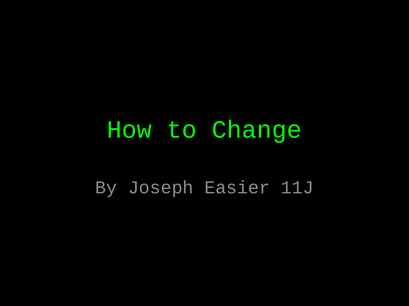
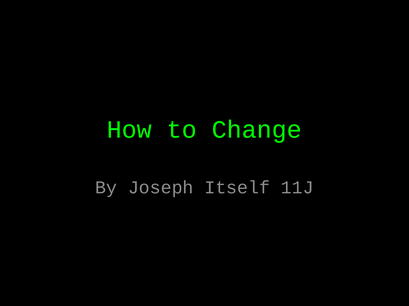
Easier: Easier -> Itself (237, 188)
